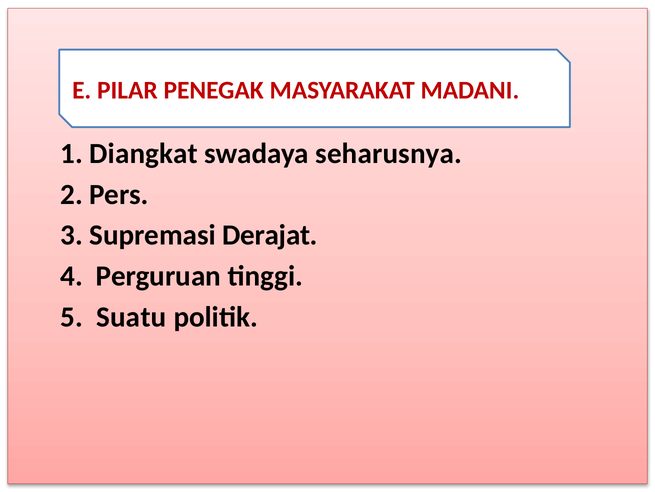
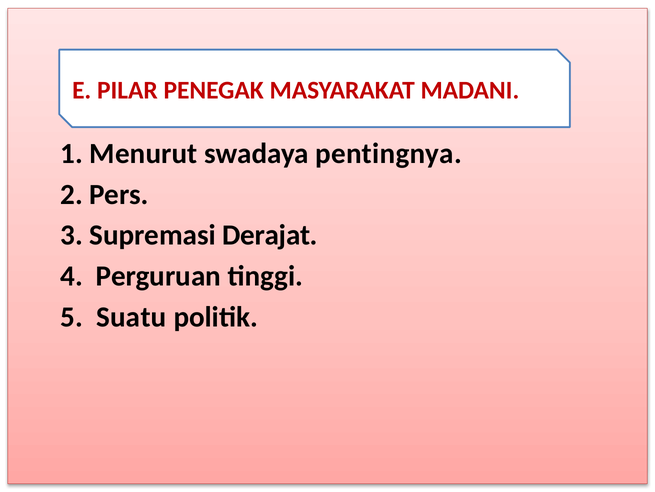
Diangkat: Diangkat -> Menurut (143, 153)
seharusnya: seharusnya -> pentingnya (389, 153)
